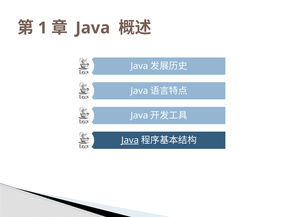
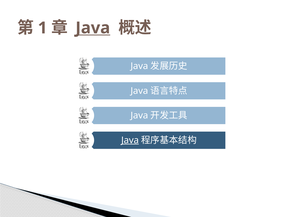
Java underline: none -> present (93, 28)
